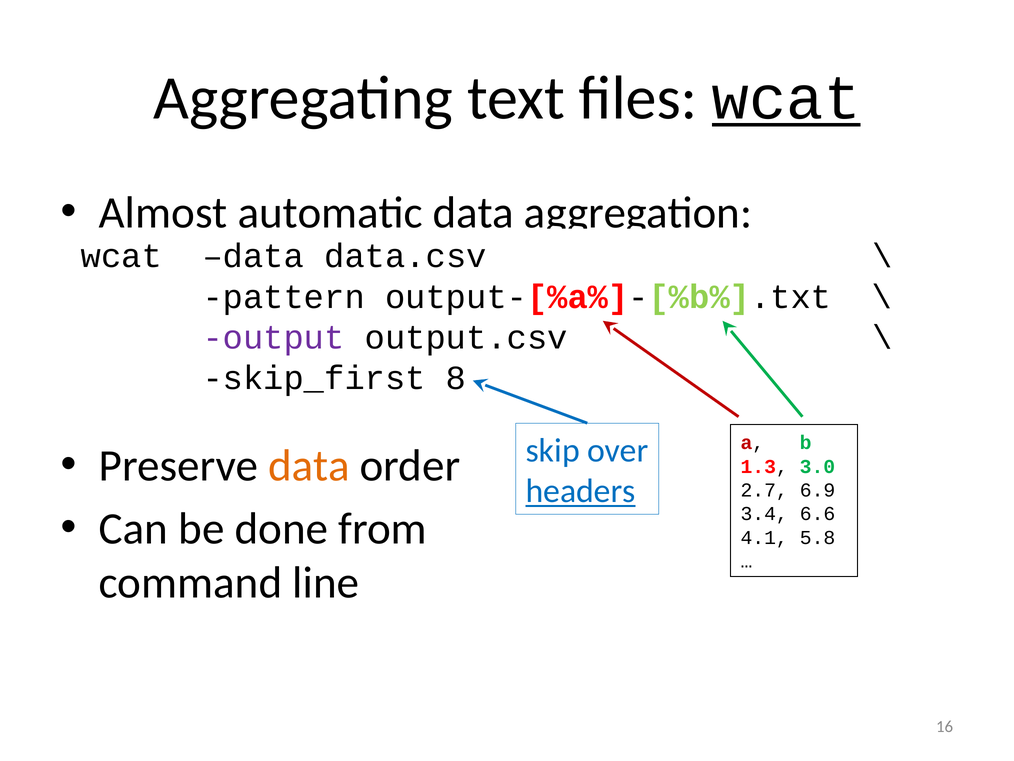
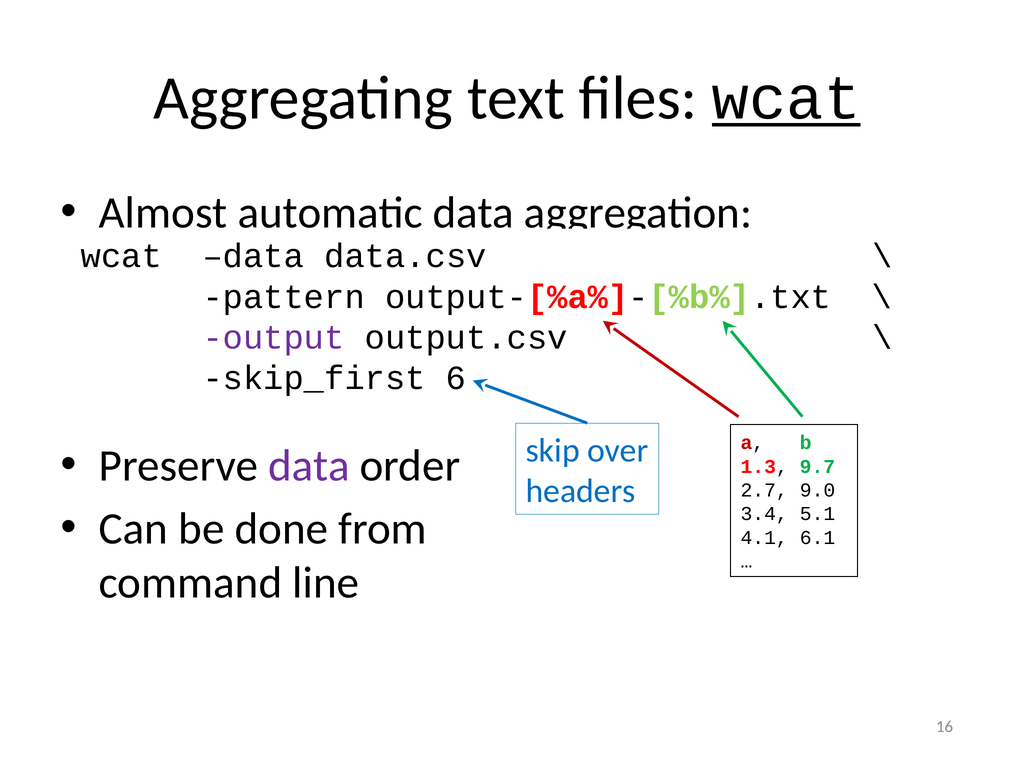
8: 8 -> 6 (456, 378)
data colour: orange -> purple (309, 465)
3.0: 3.0 -> 9.7 (817, 466)
headers underline: present -> none (581, 491)
6.9: 6.9 -> 9.0 (818, 490)
6.6: 6.6 -> 5.1 (818, 514)
5.8: 5.8 -> 6.1 (818, 537)
